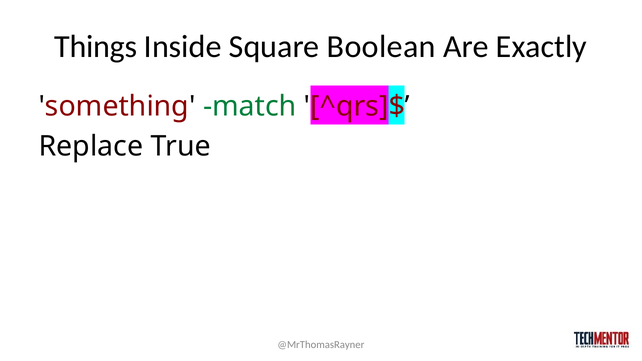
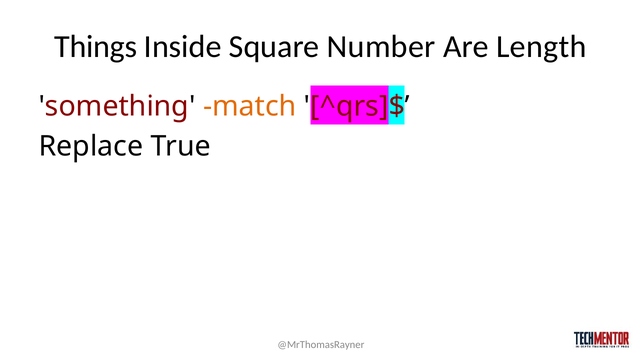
Boolean: Boolean -> Number (381, 47)
Exactly: Exactly -> Length (541, 47)
match colour: green -> orange (250, 107)
